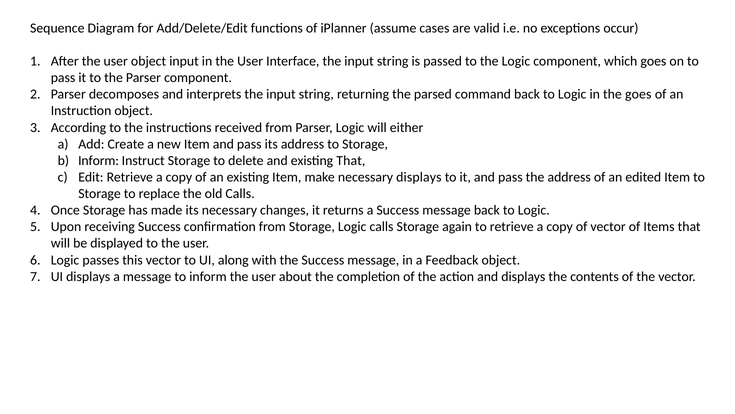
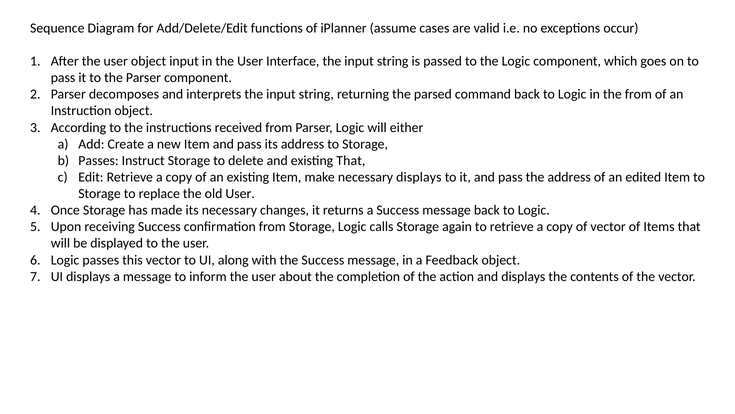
the goes: goes -> from (638, 94)
Inform: Inform -> Passes (98, 160)
old Calls: Calls -> User (240, 193)
